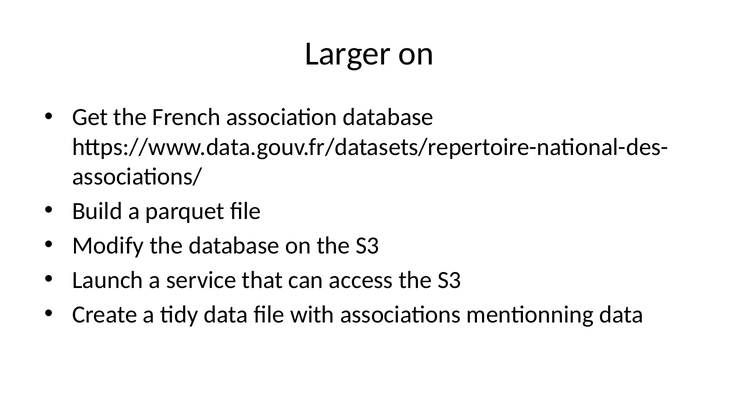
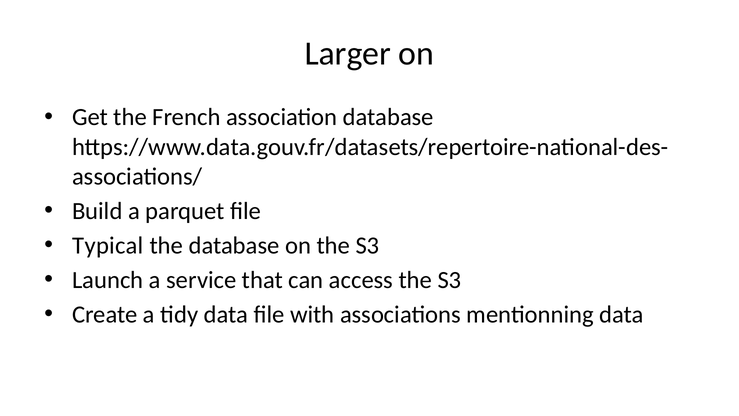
Modify: Modify -> Typical (108, 245)
